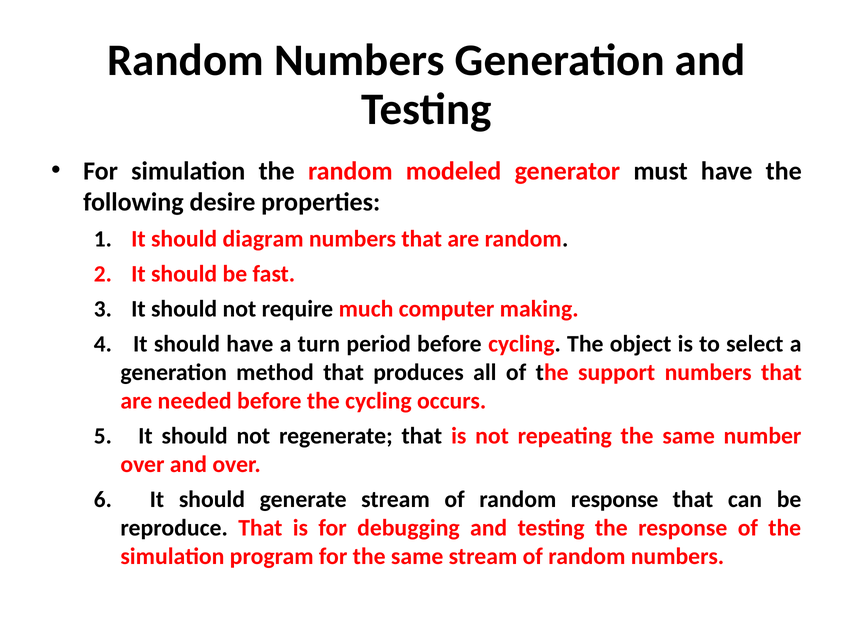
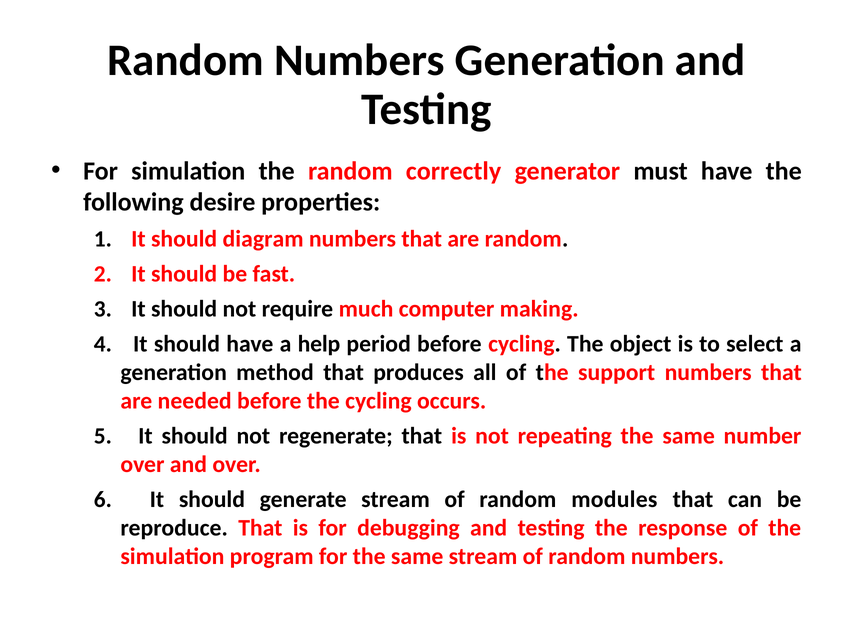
modeled: modeled -> correctly (454, 171)
turn: turn -> help (319, 344)
random response: response -> modules (614, 499)
